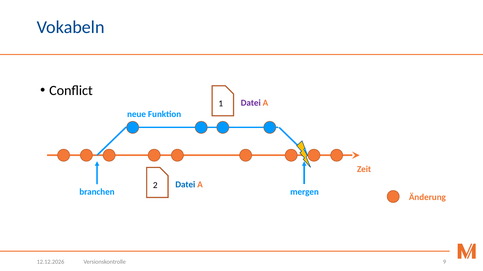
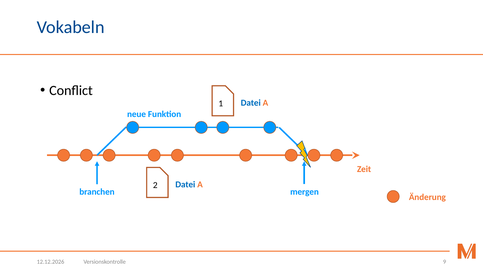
Datei colour: purple -> blue (251, 103)
